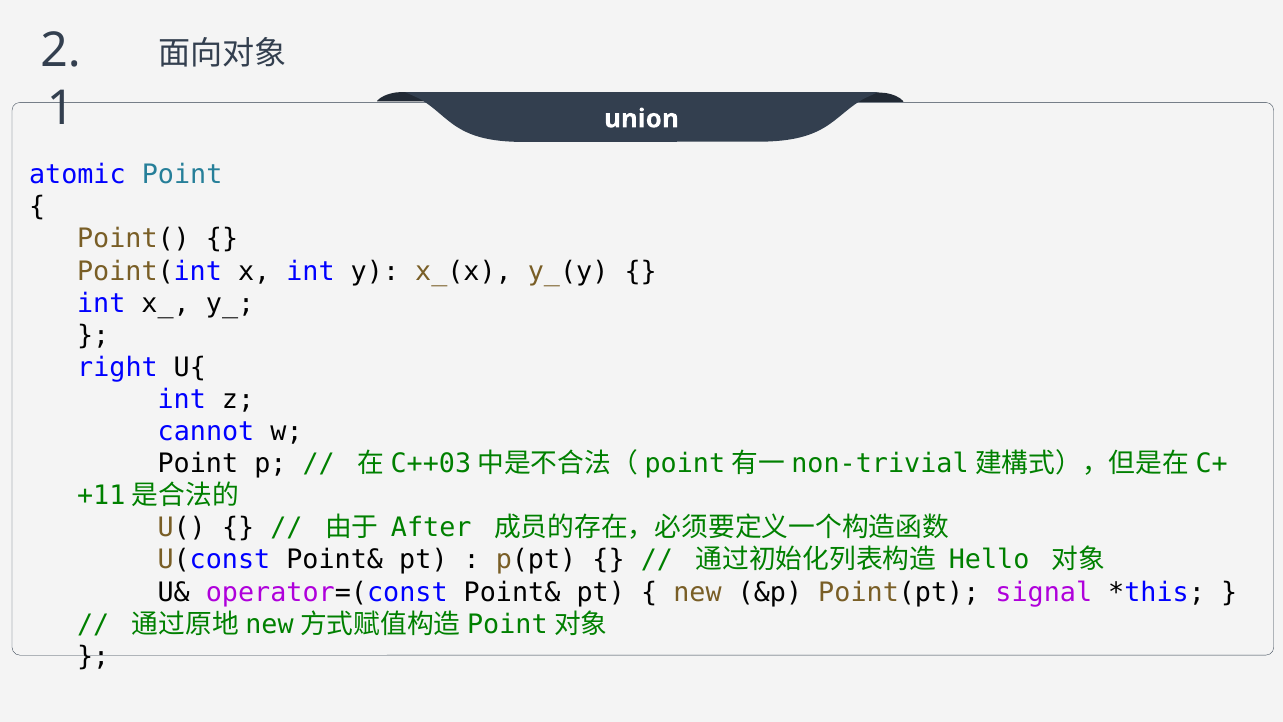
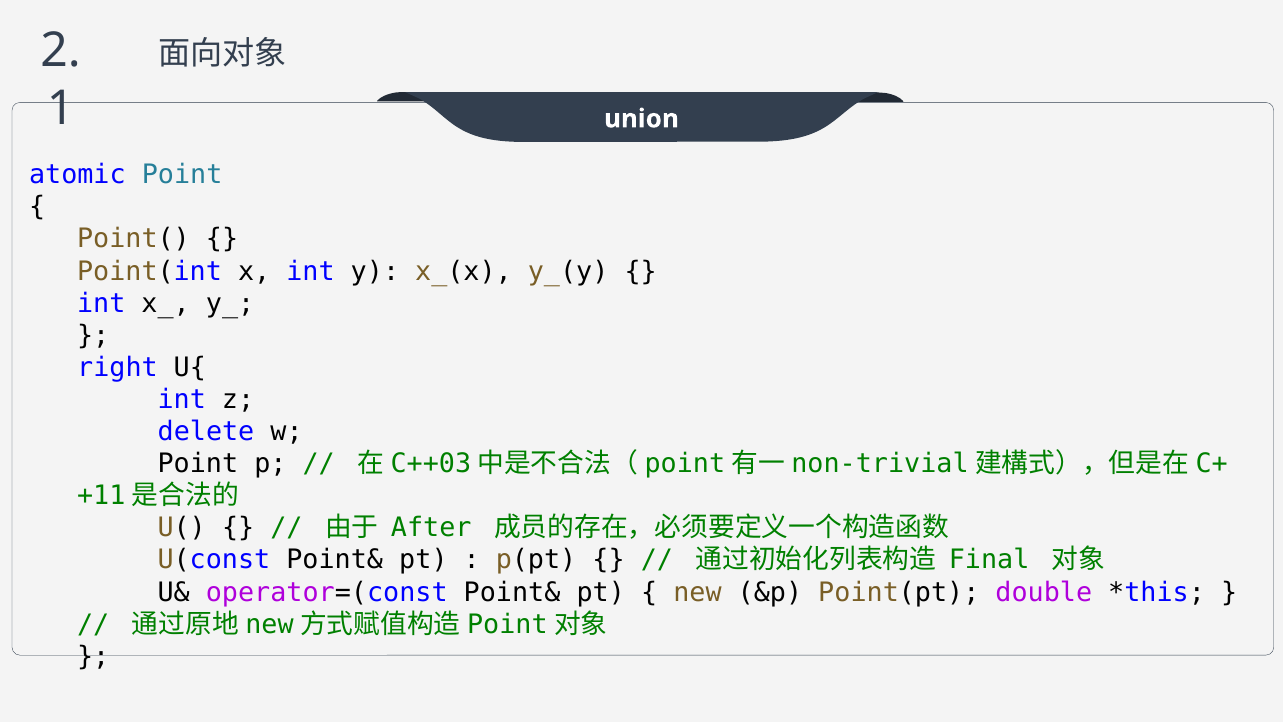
cannot: cannot -> delete (206, 432)
Hello: Hello -> Final (989, 560)
signal: signal -> double (1044, 592)
